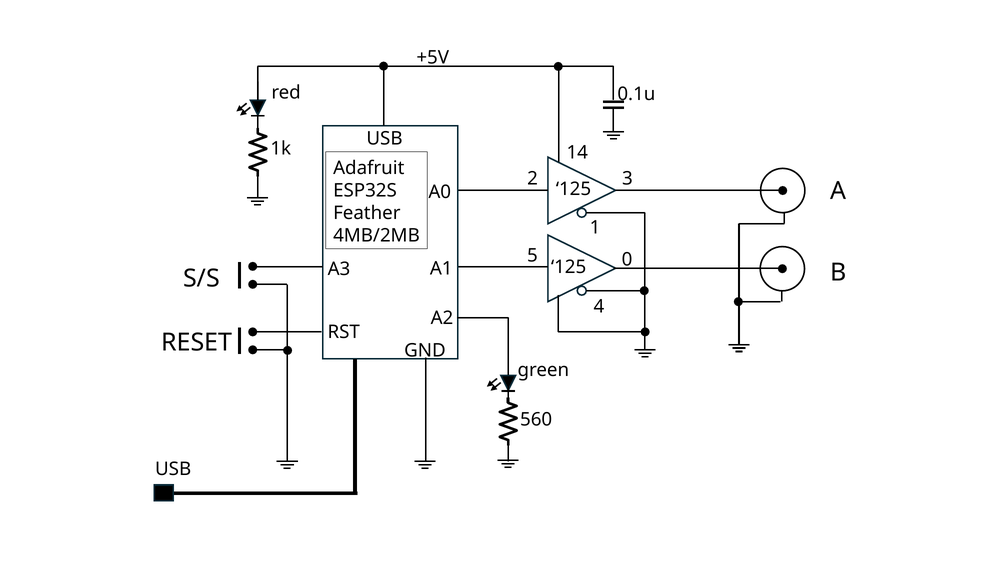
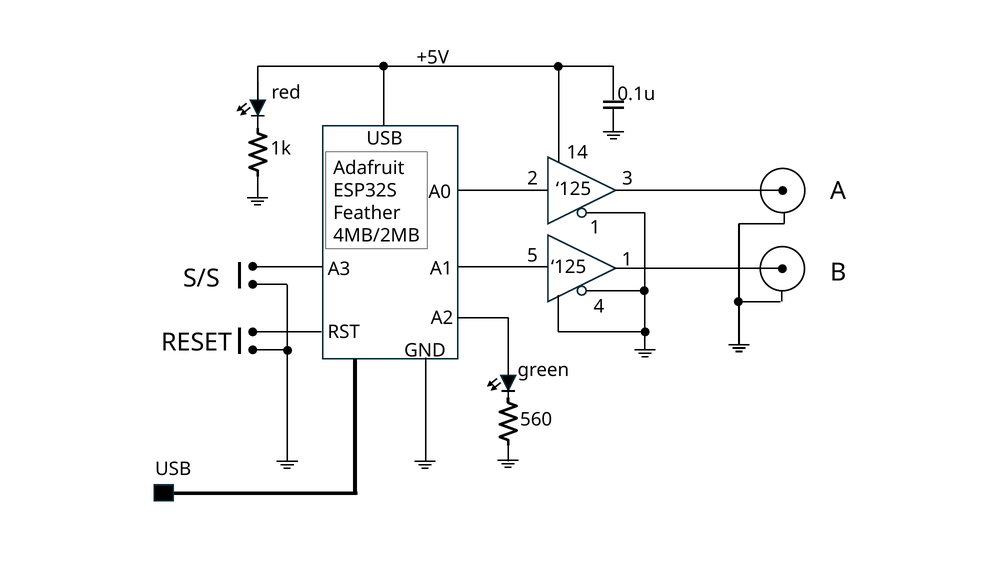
5 0: 0 -> 1 (627, 260)
